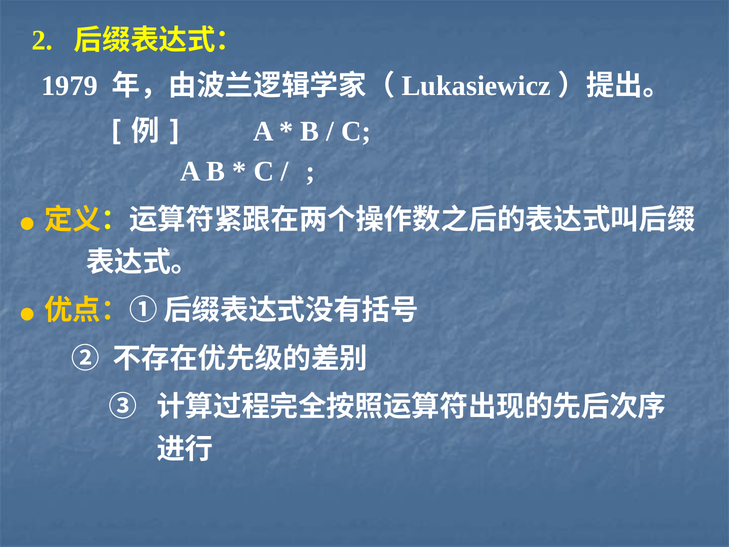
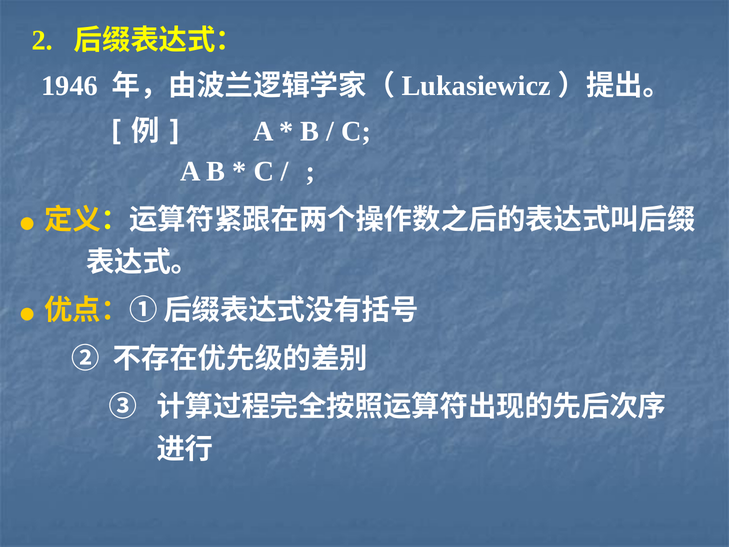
1979: 1979 -> 1946 (70, 86)
